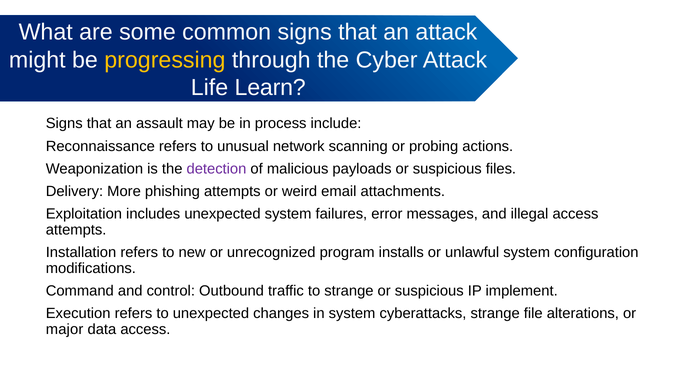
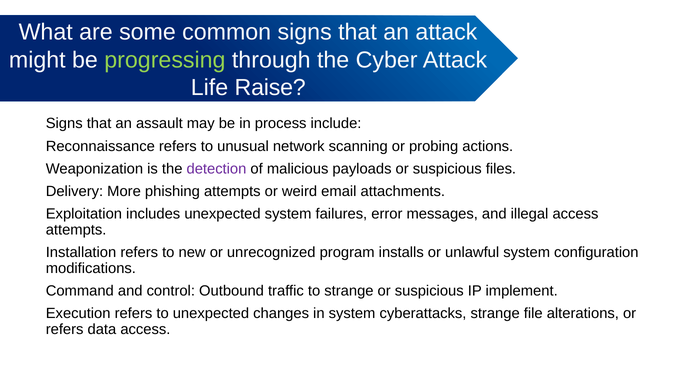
progressing colour: yellow -> light green (165, 60)
Learn: Learn -> Raise (270, 88)
major: major -> refers (65, 330)
